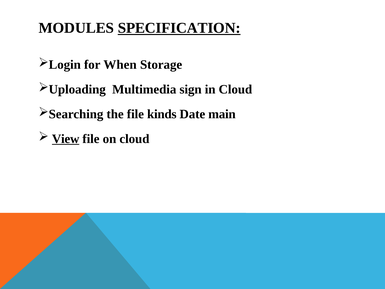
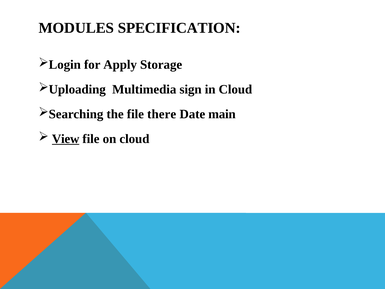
SPECIFICATION underline: present -> none (179, 28)
When: When -> Apply (120, 65)
kinds: kinds -> there (162, 114)
